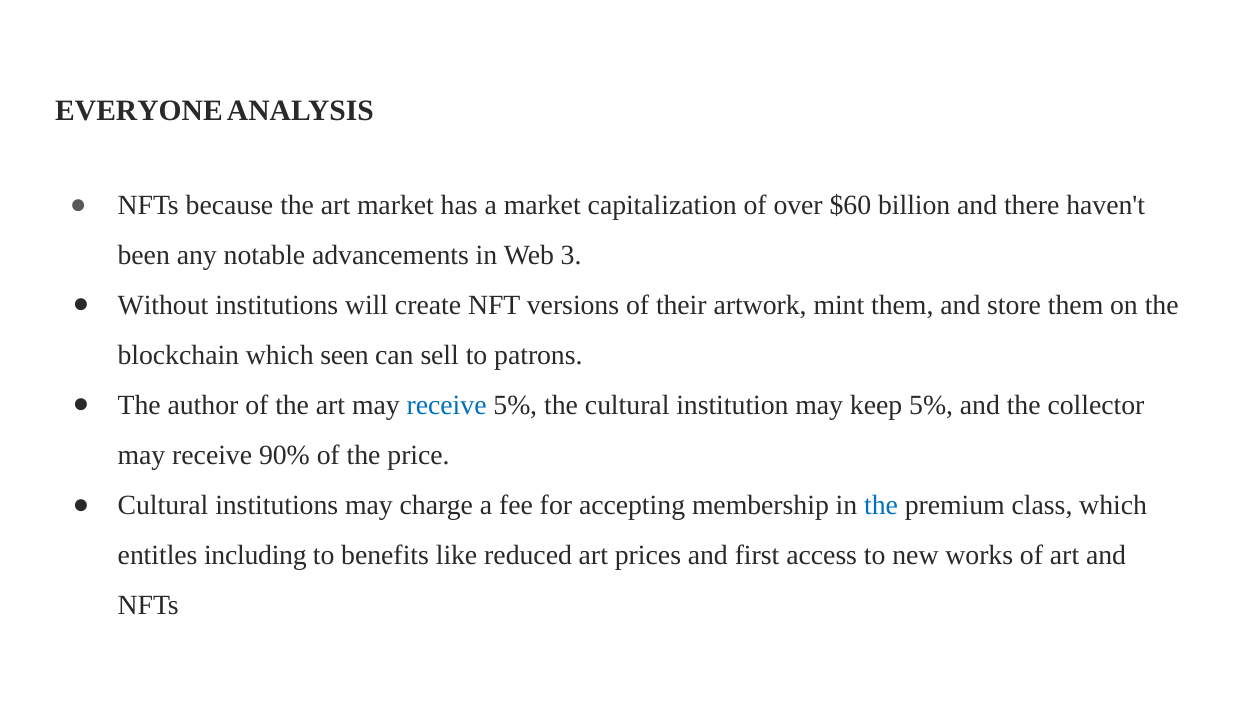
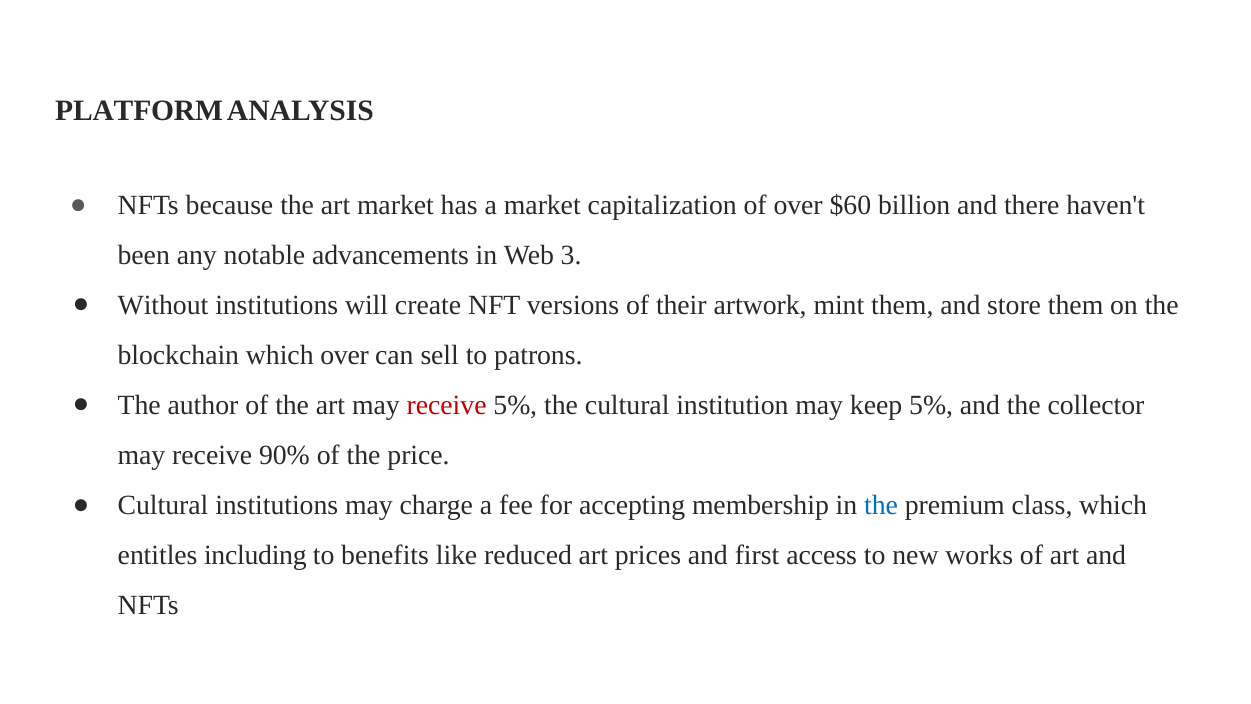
EVERYONE: EVERYONE -> PLATFORM (139, 111)
which seen: seen -> over (345, 355)
receive colour: blue -> red (447, 405)
